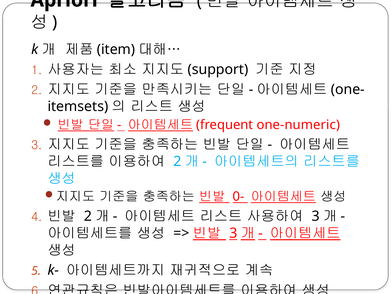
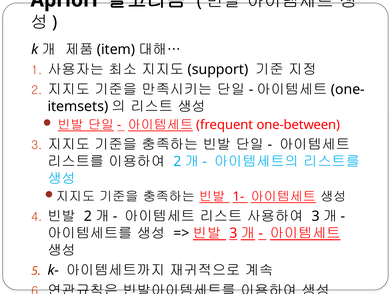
one-numeric: one-numeric -> one-between (298, 125)
0-: 0- -> 1- (239, 196)
